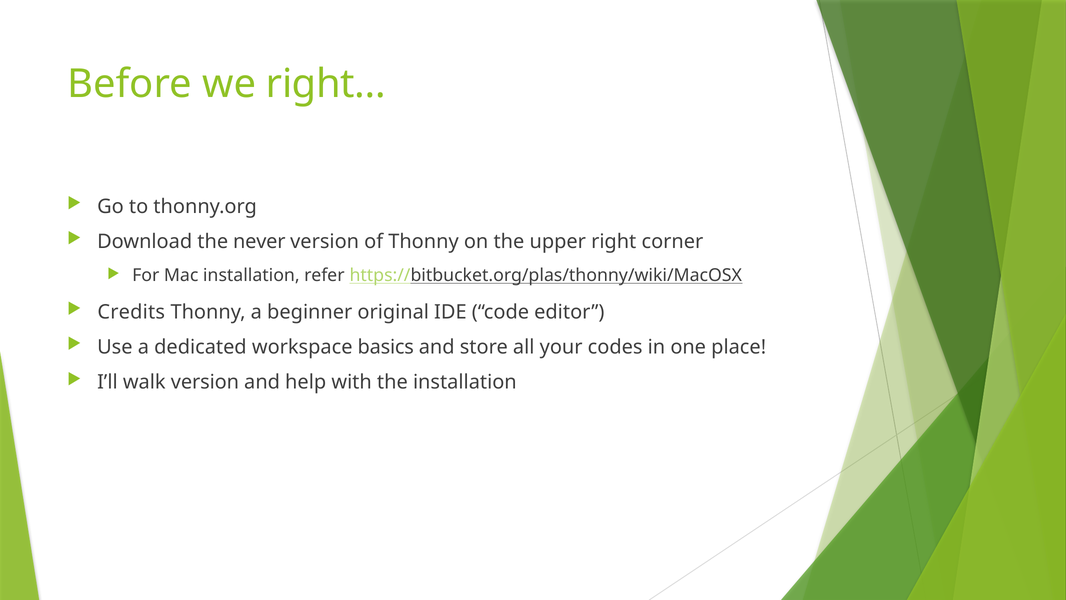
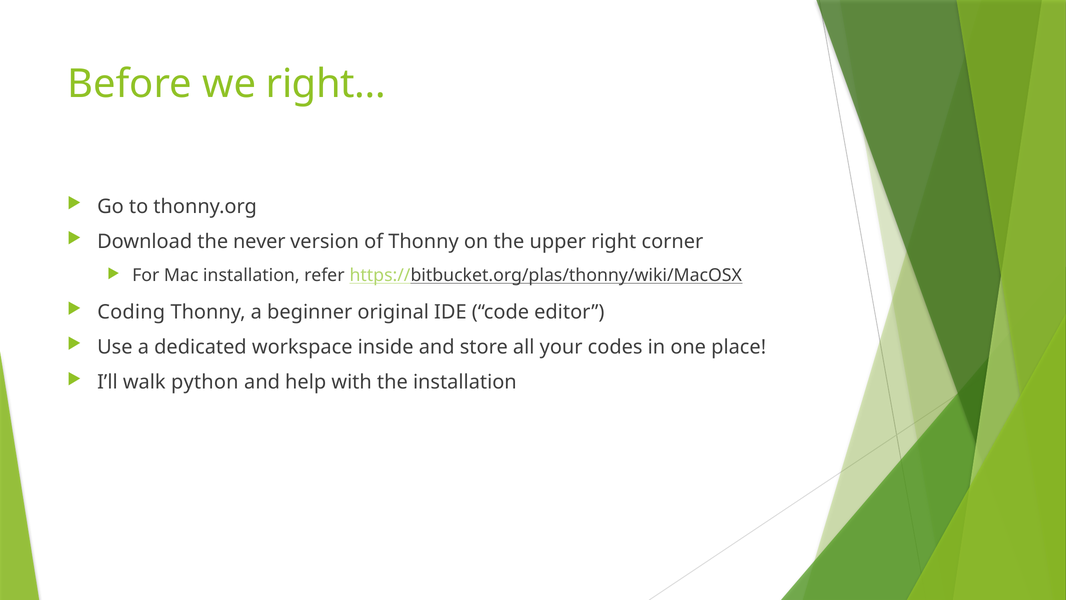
Credits: Credits -> Coding (131, 312)
basics: basics -> inside (386, 347)
walk version: version -> python (205, 382)
